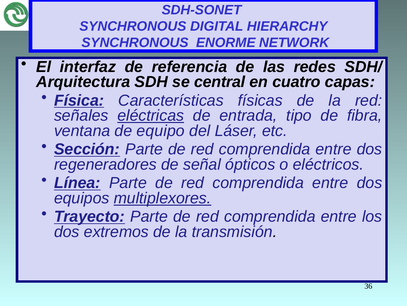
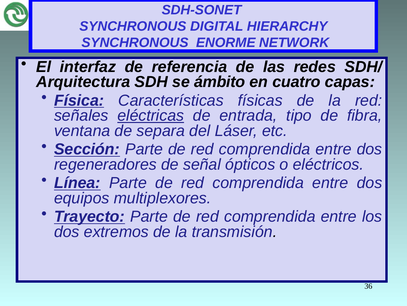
central: central -> ámbito (220, 82)
equipo: equipo -> separa (161, 131)
multiplexores underline: present -> none (162, 198)
